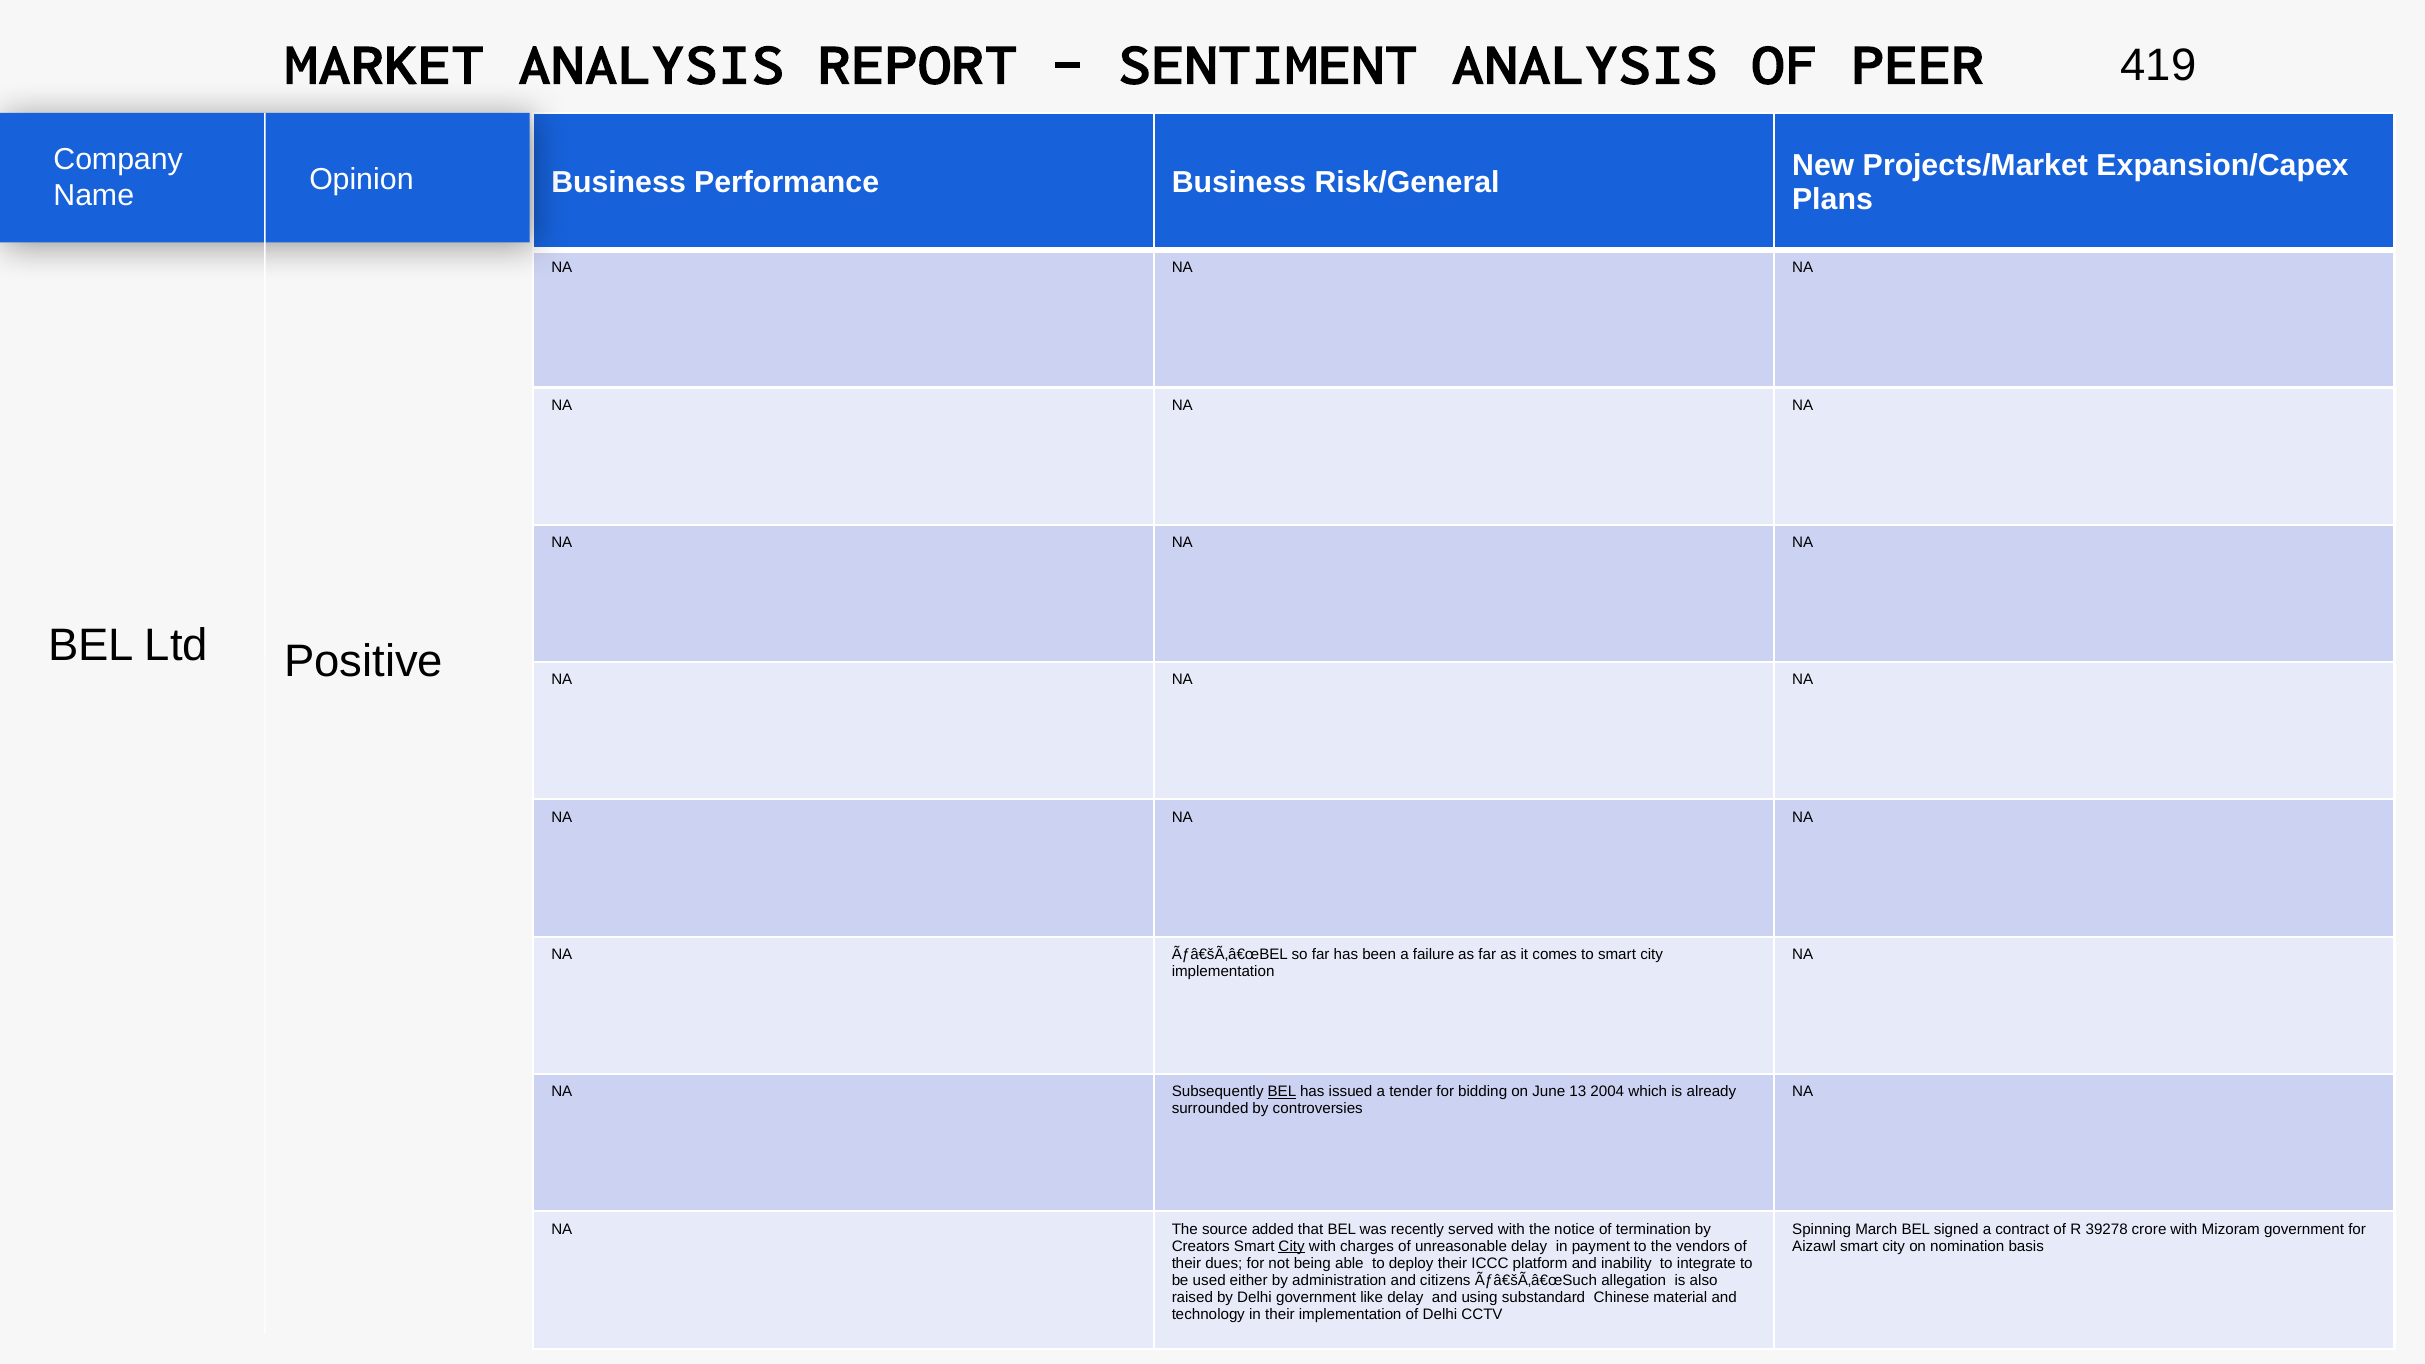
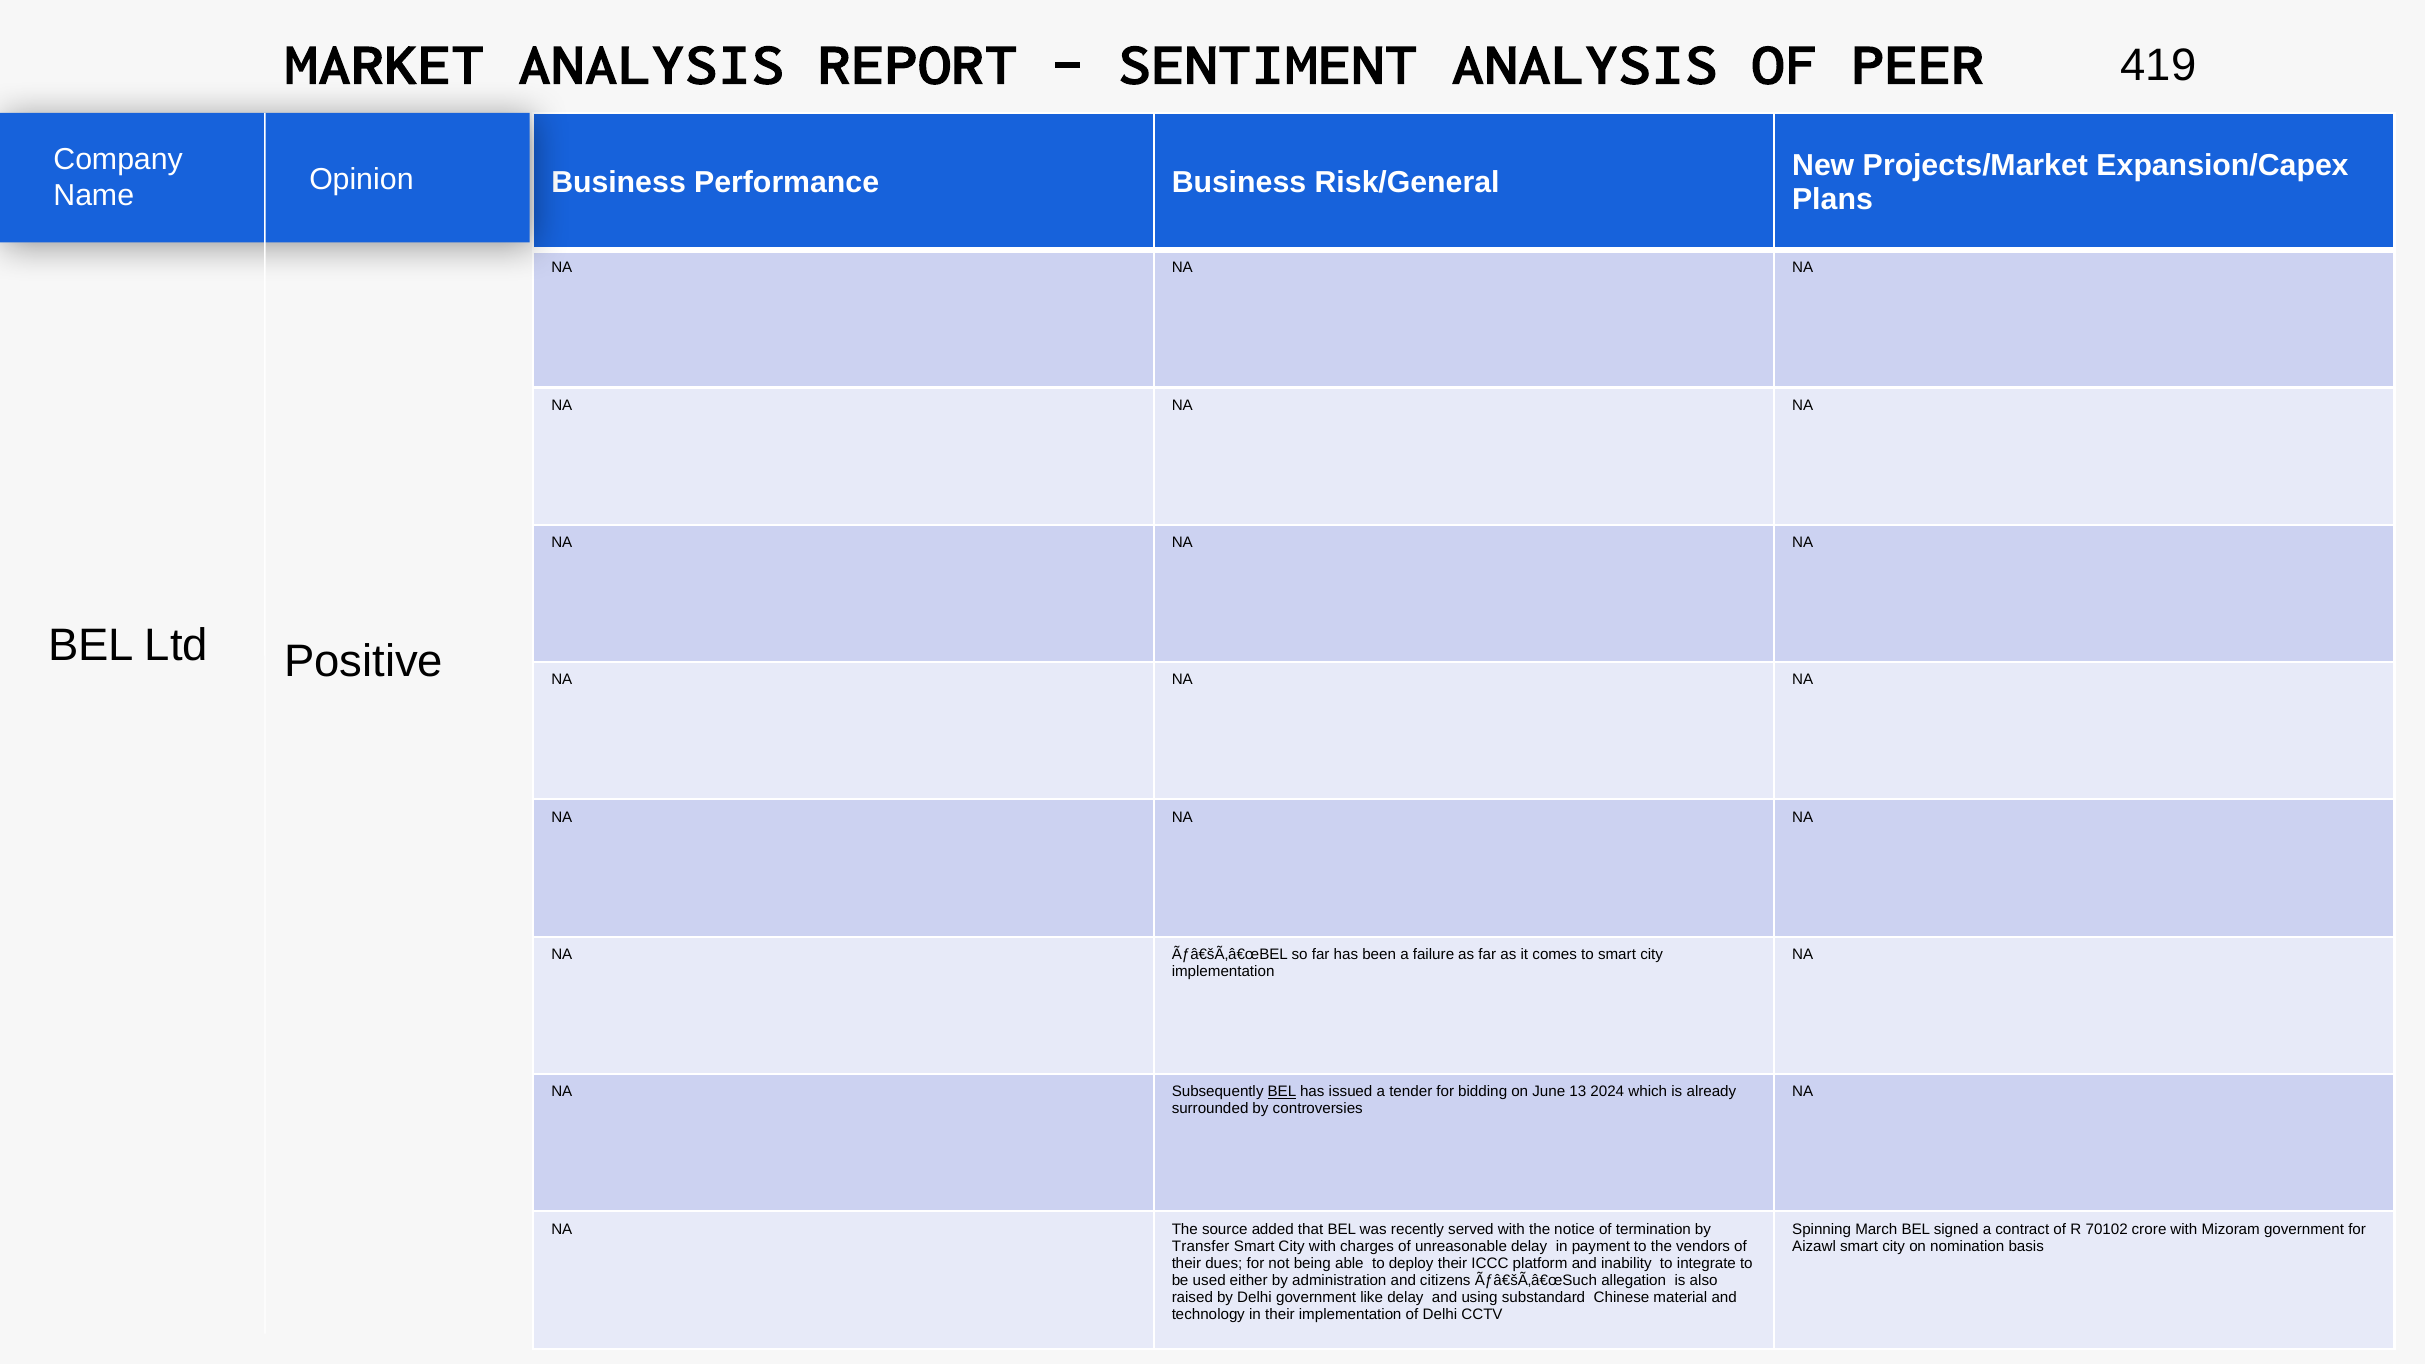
2004: 2004 -> 2024 (1607, 1092)
39278: 39278 -> 70102 (2107, 1229)
Creators: Creators -> Transfer (1201, 1246)
City underline: present -> none (1292, 1246)
